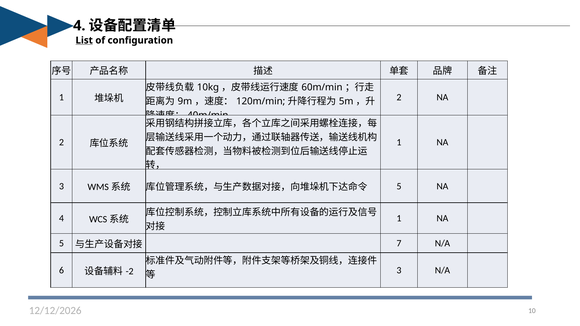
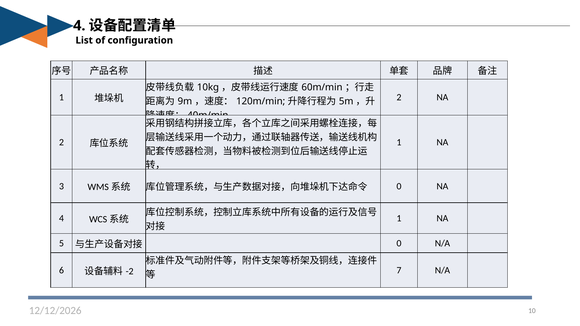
List underline: present -> none (84, 40)
5: 5 -> 0 (399, 186)
7: 7 -> 0 (399, 243)
3: 3 -> 7 (399, 271)
